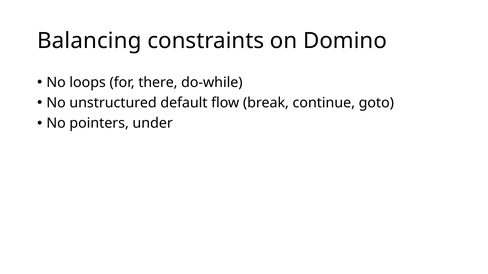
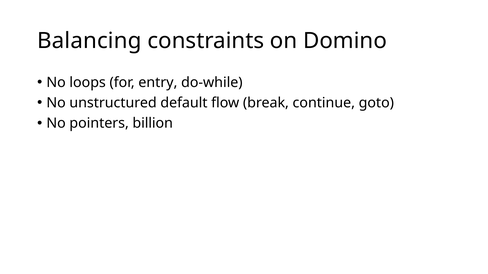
there: there -> entry (158, 83)
under: under -> billion (153, 123)
